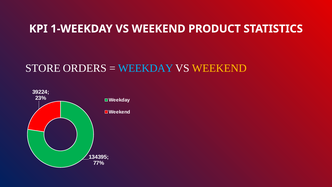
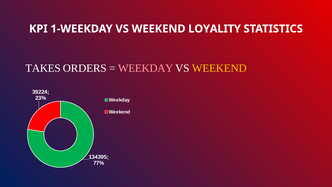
PRODUCT: PRODUCT -> LOYALITY (215, 29)
STORE: STORE -> TAKES (43, 68)
WEEKDAY colour: light blue -> pink (146, 68)
